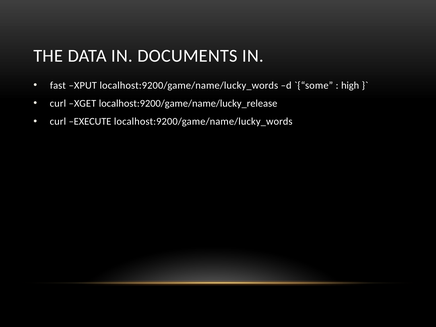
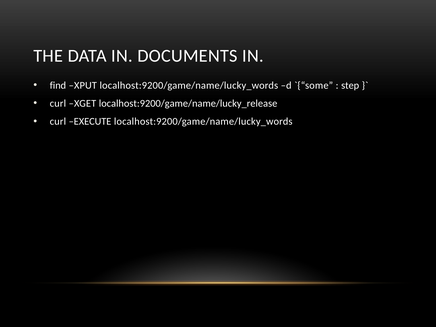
fast: fast -> find (58, 85)
high: high -> step (350, 85)
